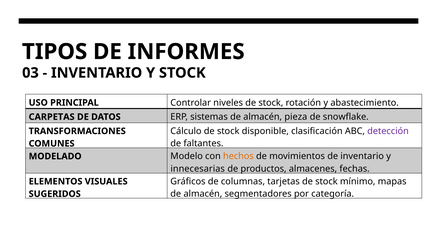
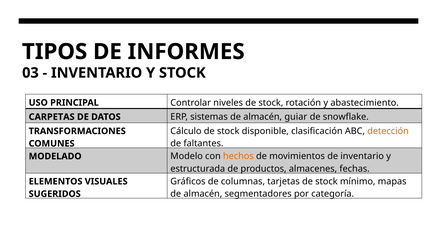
pieza: pieza -> guiar (296, 117)
detección colour: purple -> orange (388, 131)
innecesarias: innecesarias -> estructurada (198, 169)
